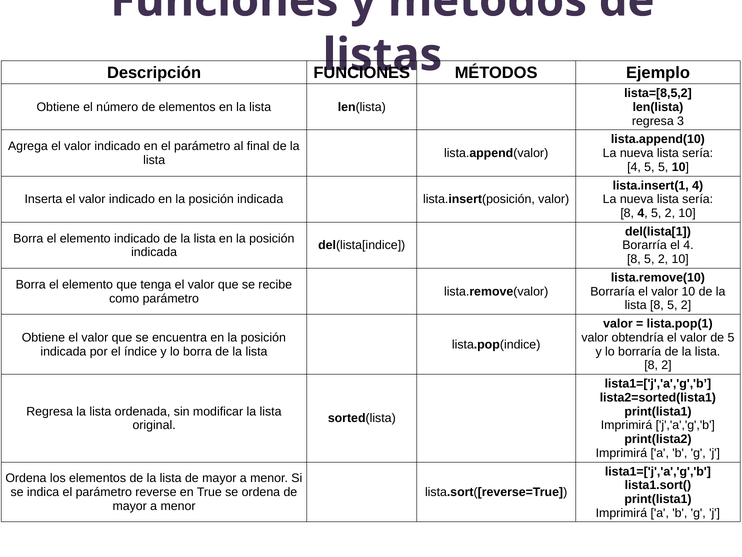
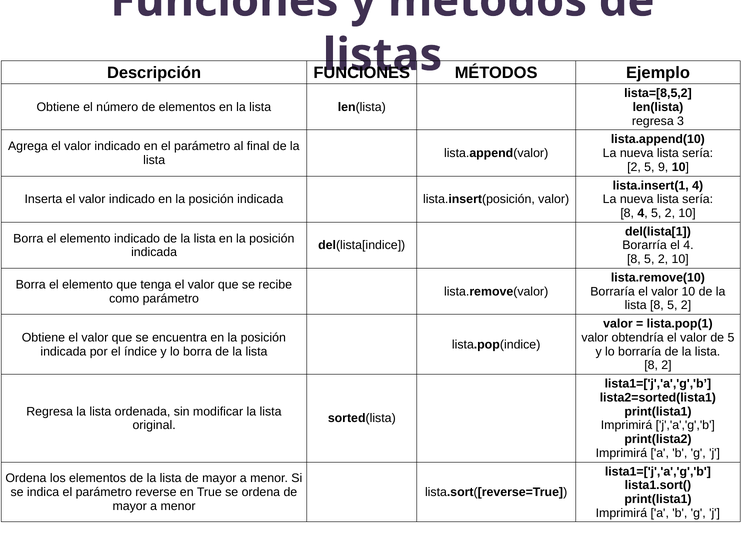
4: 4 -> 2 (634, 167)
5 5: 5 -> 9 (663, 167)
